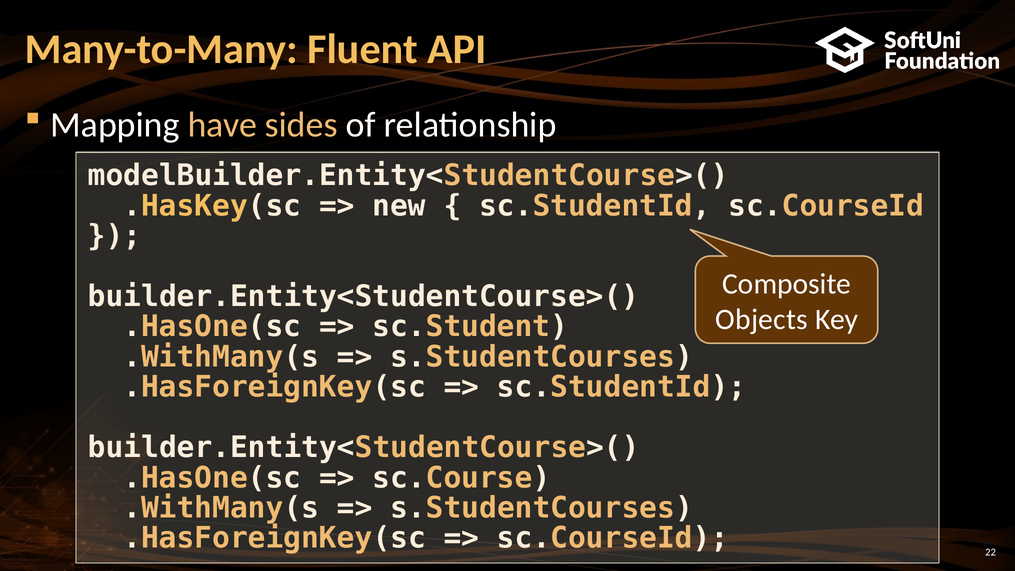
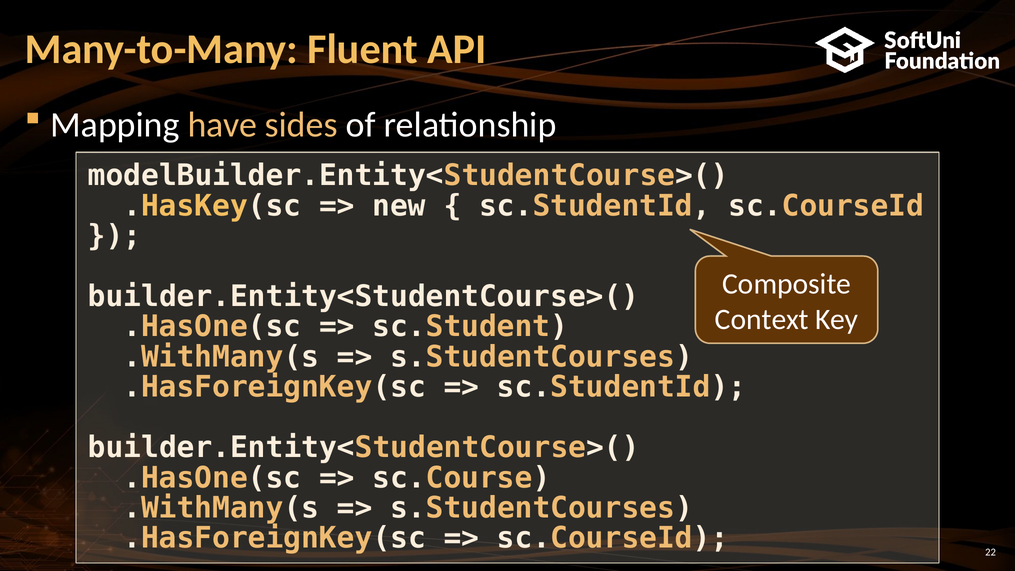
Objects: Objects -> Context (762, 320)
